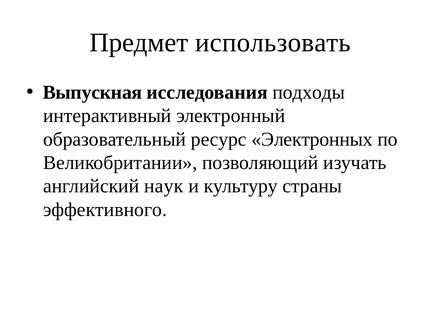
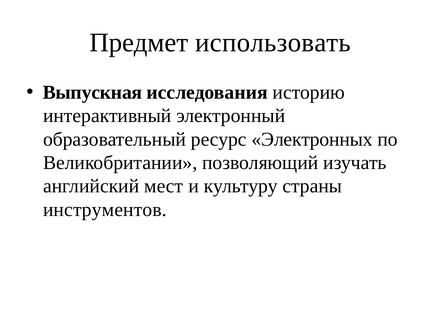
подходы: подходы -> историю (309, 93)
наук: наук -> мест (164, 187)
эффективного: эффективного -> инструментов (105, 210)
